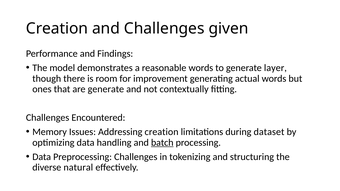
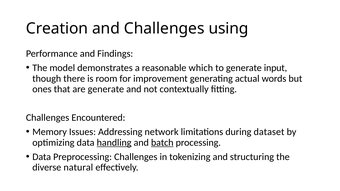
given: given -> using (229, 29)
reasonable words: words -> which (201, 68)
layer: layer -> input (276, 68)
Addressing creation: creation -> network (162, 132)
handling underline: none -> present (114, 143)
